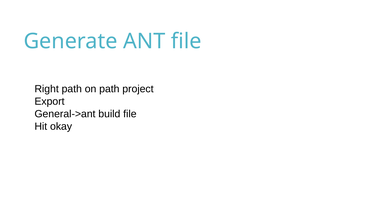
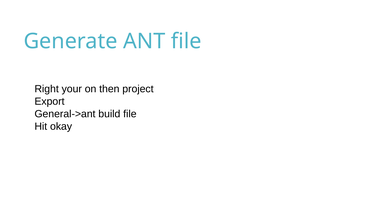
Right path: path -> your (72, 89)
on path: path -> then (109, 89)
